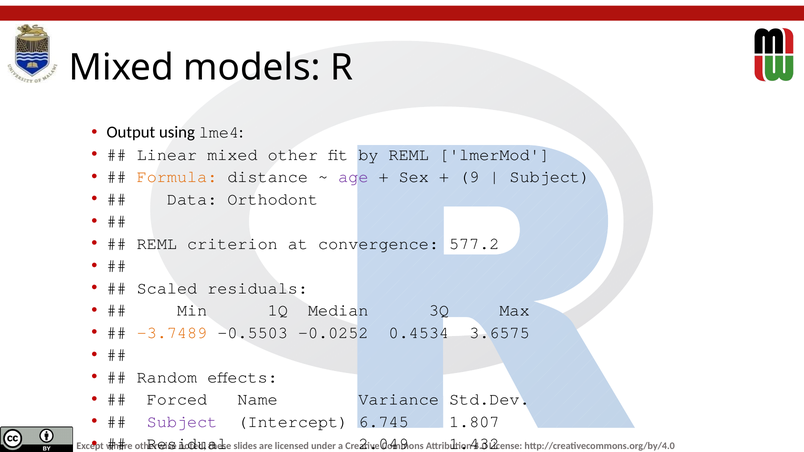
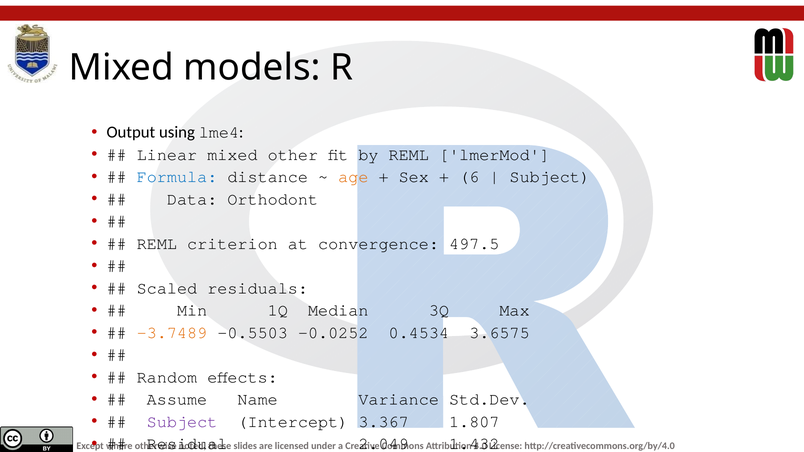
Formula colour: orange -> blue (177, 177)
age colour: purple -> orange (353, 177)
9: 9 -> 6 (469, 177)
577.2: 577.2 -> 497.5 (474, 244)
Forced: Forced -> Assume (177, 400)
6.745: 6.745 -> 3.367 (384, 422)
